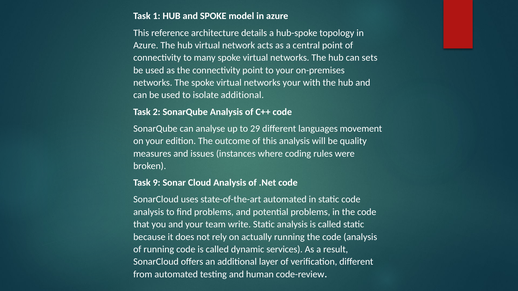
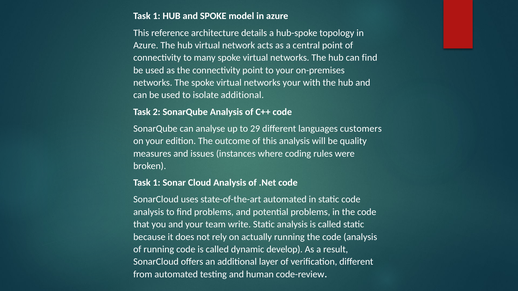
can sets: sets -> find (370, 58)
movement: movement -> customers (361, 129)
9: 9 -> 1 (157, 183)
services: services -> develop (285, 250)
